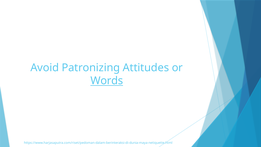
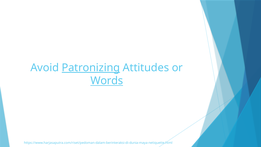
Patronizing underline: none -> present (91, 68)
